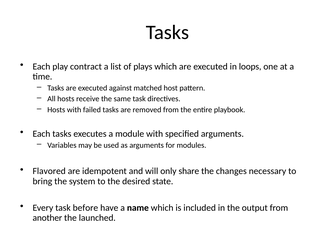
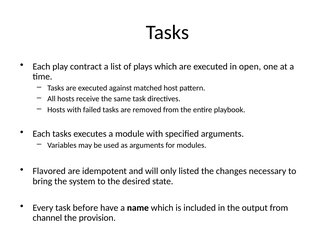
loops: loops -> open (250, 67)
share: share -> listed (189, 171)
another: another -> channel (47, 218)
launched: launched -> provision (97, 218)
